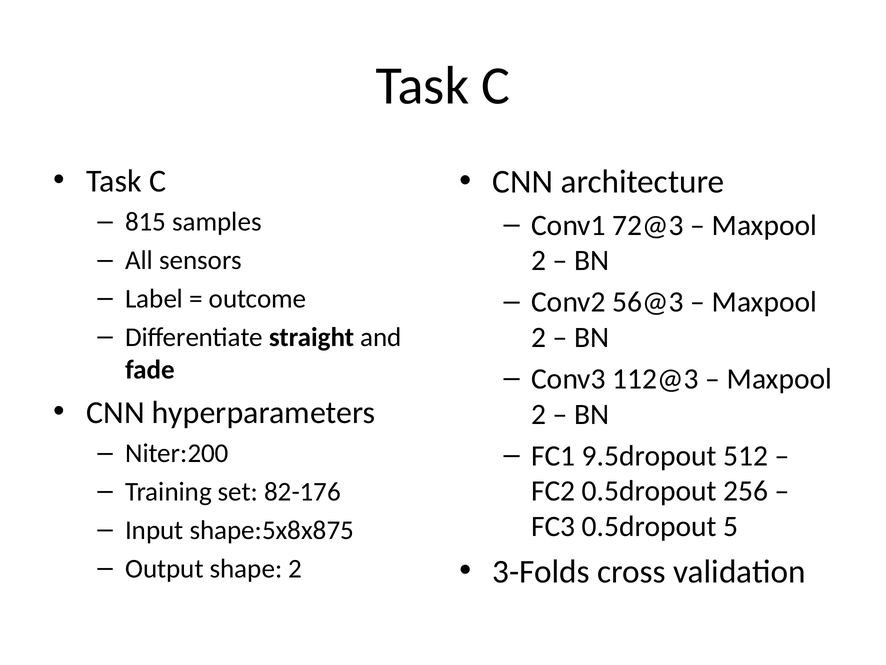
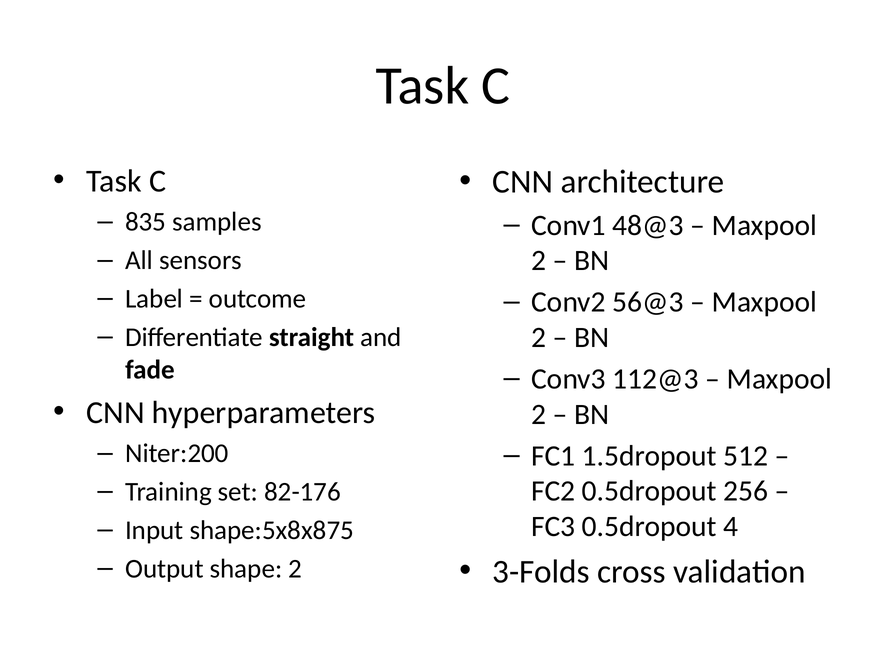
815: 815 -> 835 (146, 222)
72@3: 72@3 -> 48@3 (648, 225)
9.5dropout: 9.5dropout -> 1.5dropout (649, 455)
5: 5 -> 4 (731, 526)
